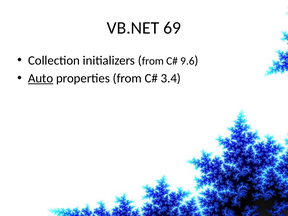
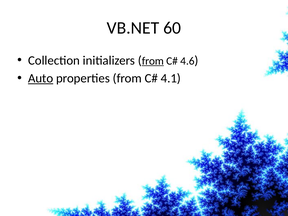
69: 69 -> 60 (172, 28)
from underline: none -> present (153, 61)
9.6: 9.6 -> 4.6 (187, 61)
3.4: 3.4 -> 4.1 (171, 78)
